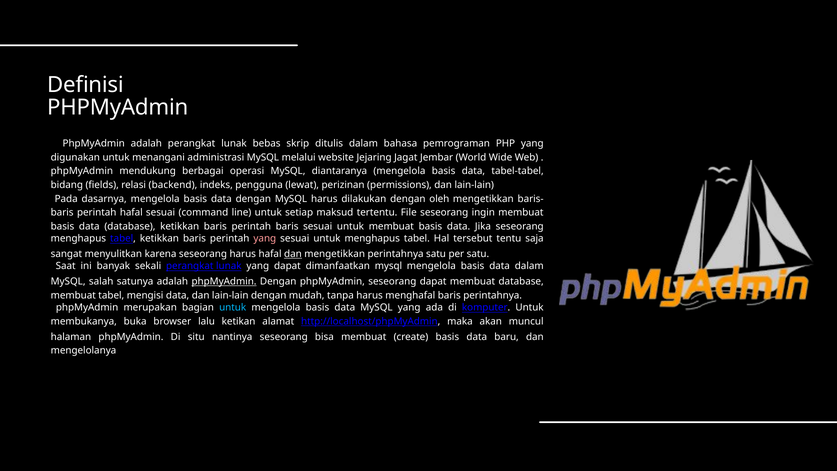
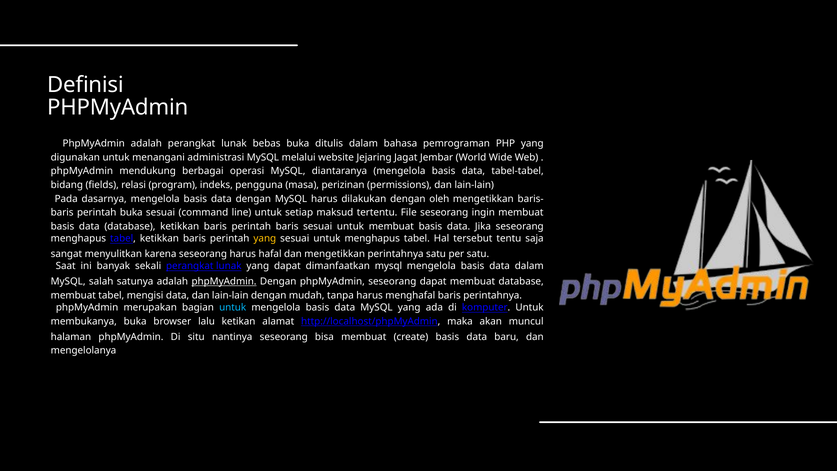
bebas skrip: skrip -> buka (298, 144)
backend: backend -> program (173, 185)
lewat: lewat -> masa (302, 185)
perintah hafal: hafal -> buka (131, 213)
yang colour: pink -> yellow (265, 239)
dan underline: present -> none (293, 254)
